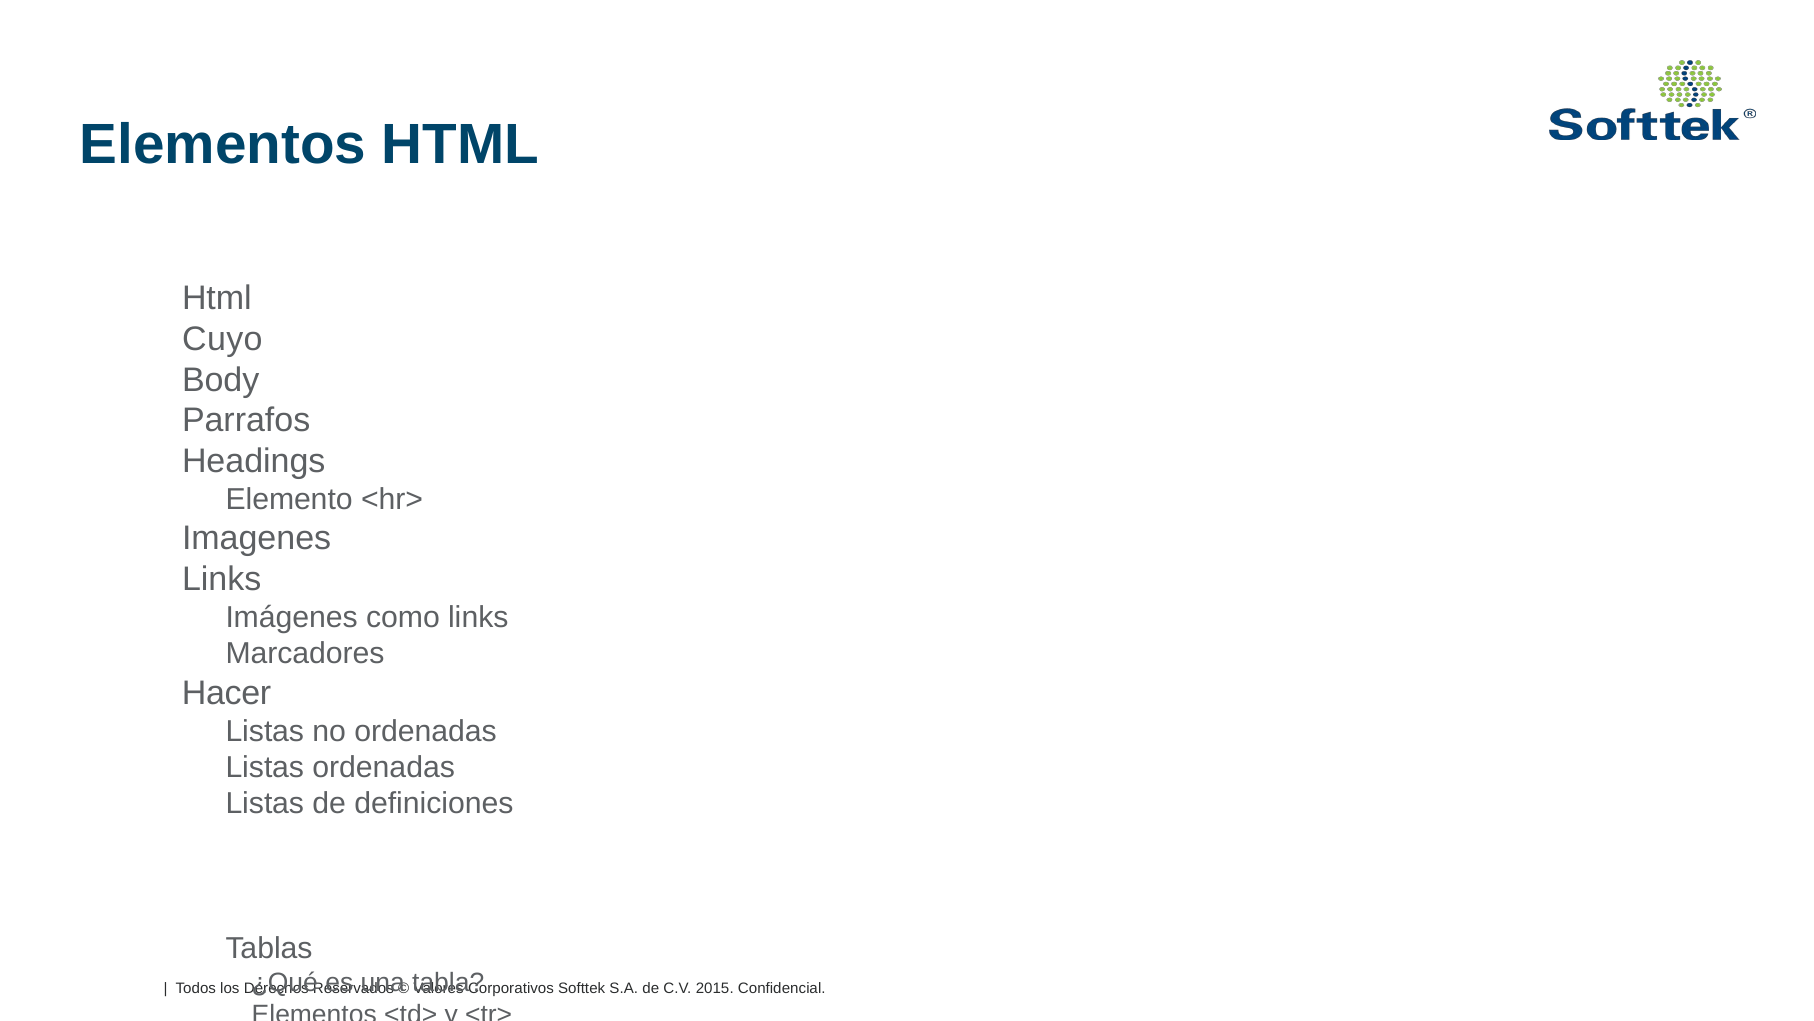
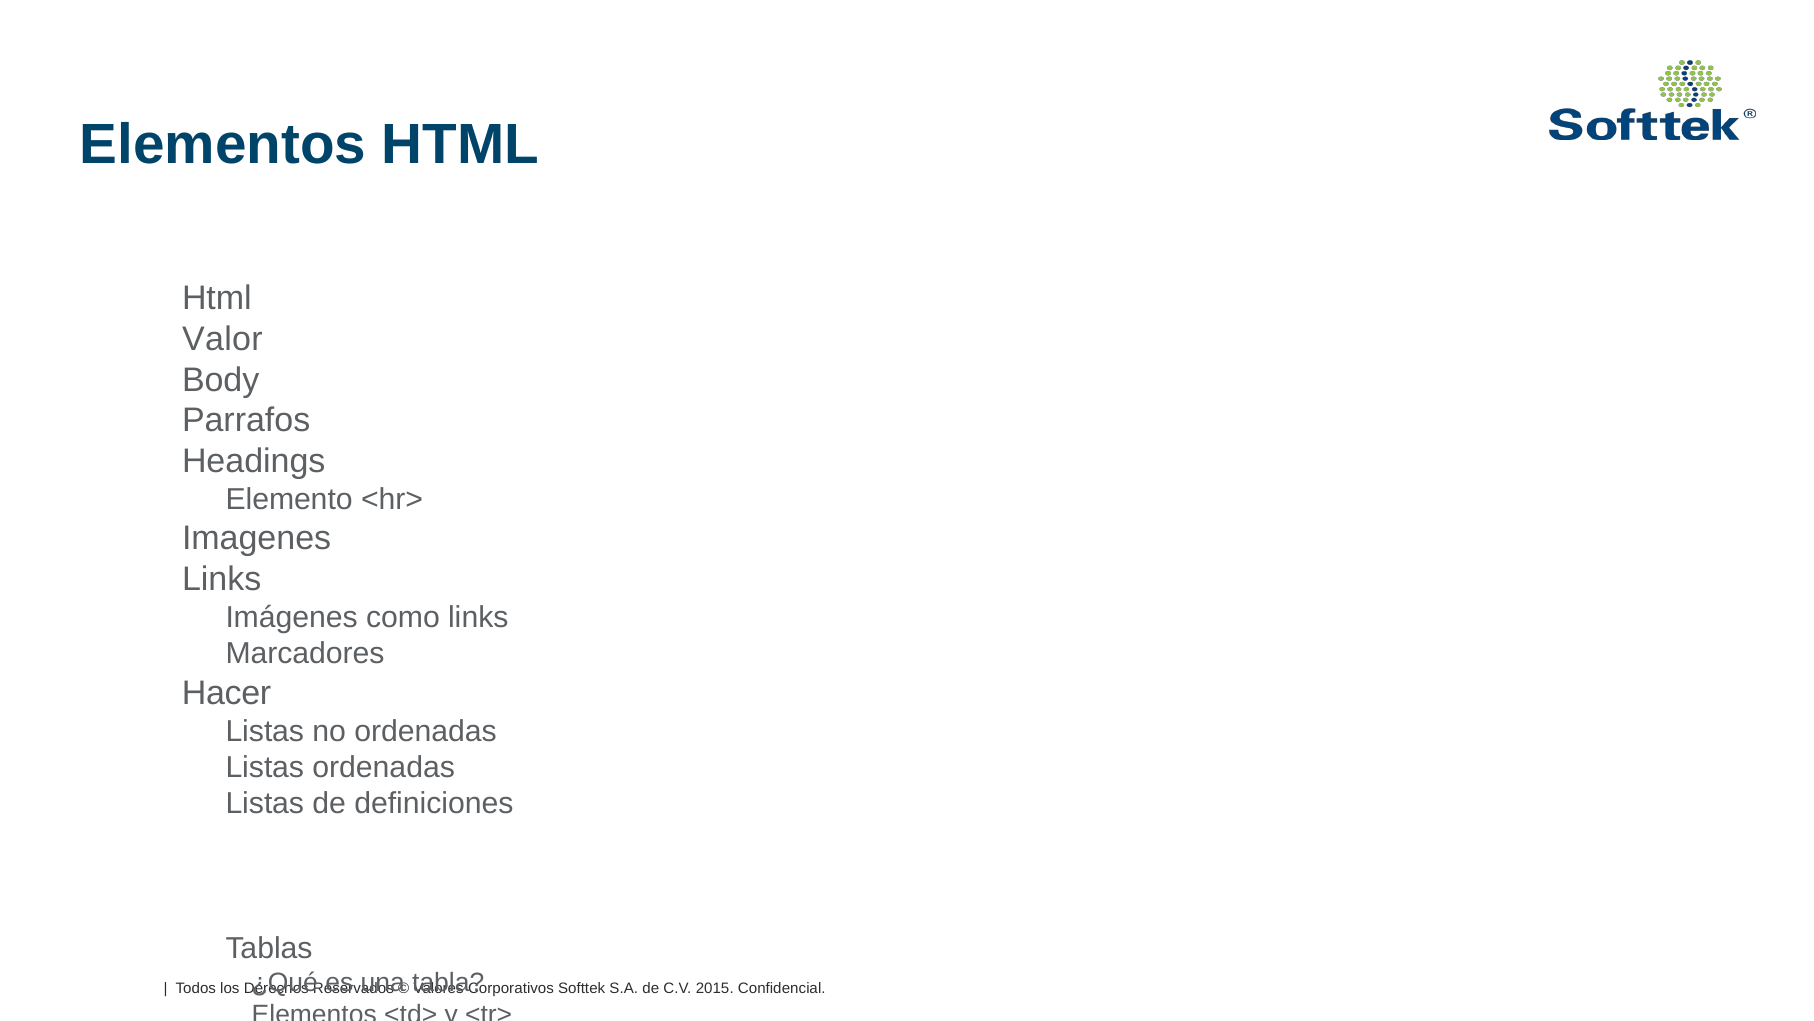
Cuyo: Cuyo -> Valor (222, 339)
